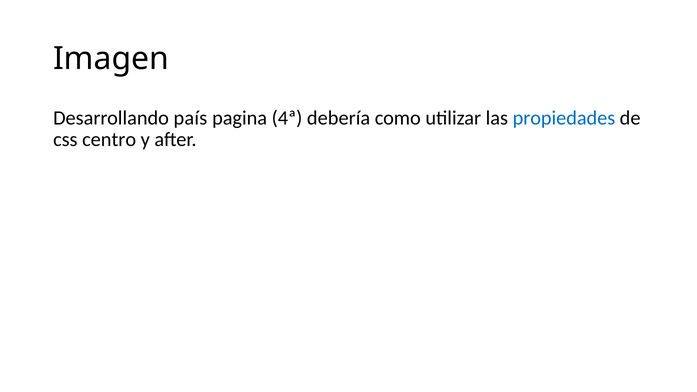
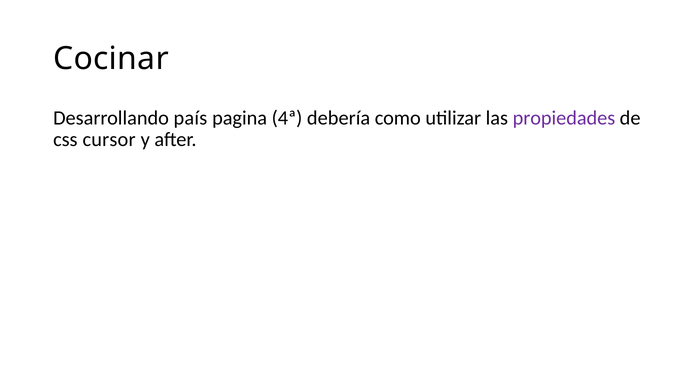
Imagen: Imagen -> Cocinar (111, 59)
propiedades colour: blue -> purple (564, 118)
centro: centro -> cursor (109, 140)
